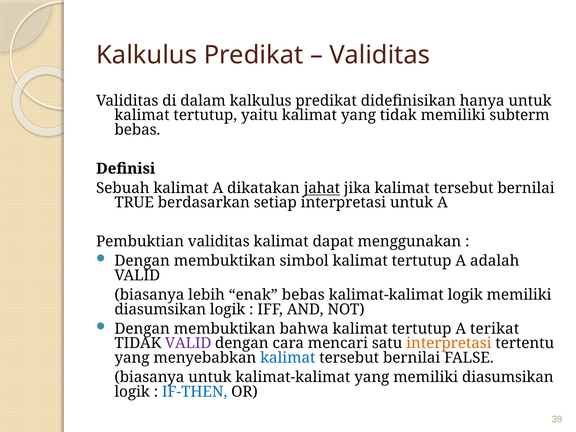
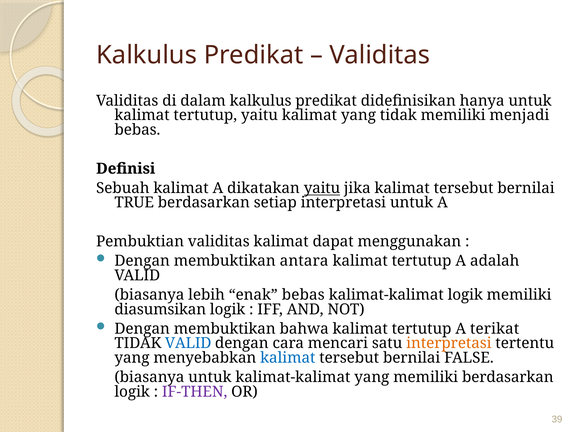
subterm: subterm -> menjadi (519, 115)
dikatakan jahat: jahat -> yaitu (322, 188)
simbol: simbol -> antara (304, 261)
VALID colour: purple -> blue (188, 343)
yang memiliki diasumsikan: diasumsikan -> berdasarkan (508, 377)
IF-THEN colour: blue -> purple (195, 392)
